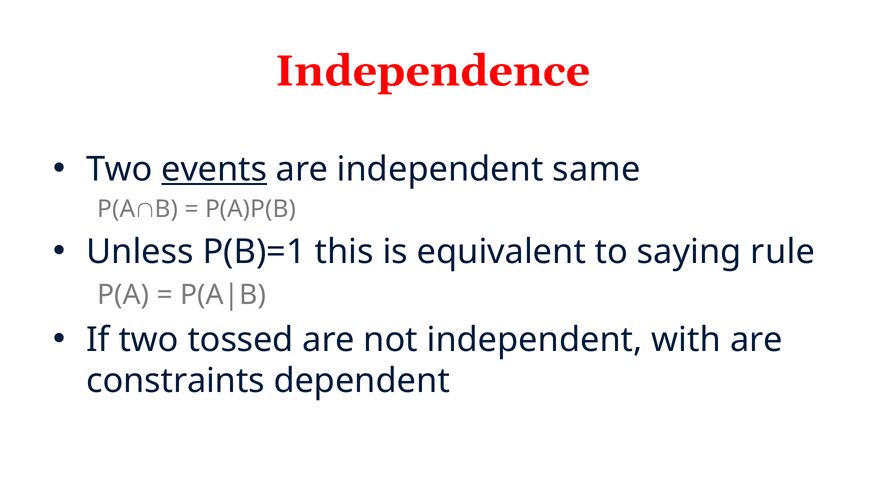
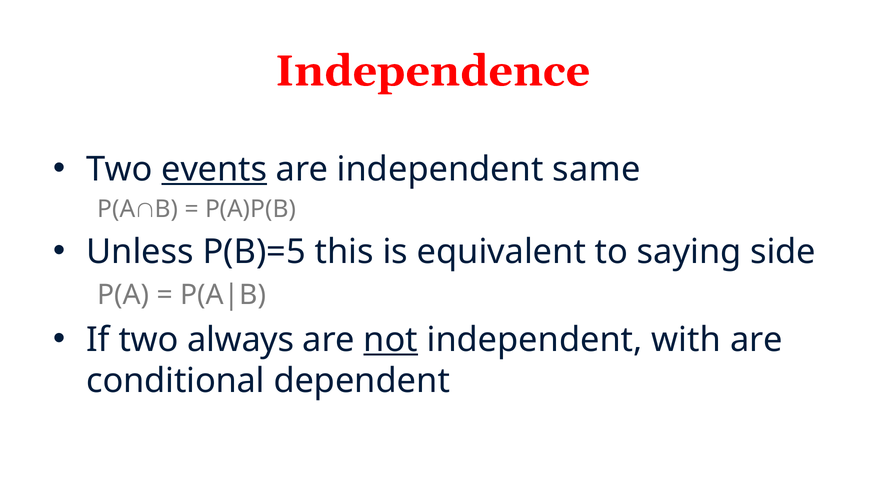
P(B)=1: P(B)=1 -> P(B)=5 (254, 252)
rule: rule -> side (783, 252)
tossed: tossed -> always (241, 340)
not underline: none -> present (391, 340)
constraints: constraints -> conditional (176, 381)
